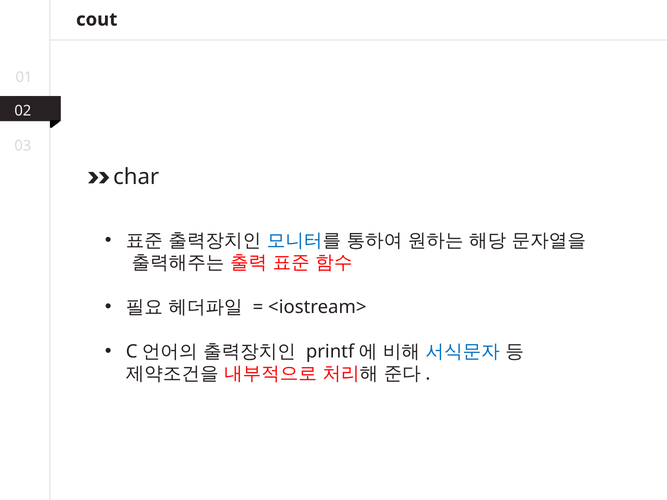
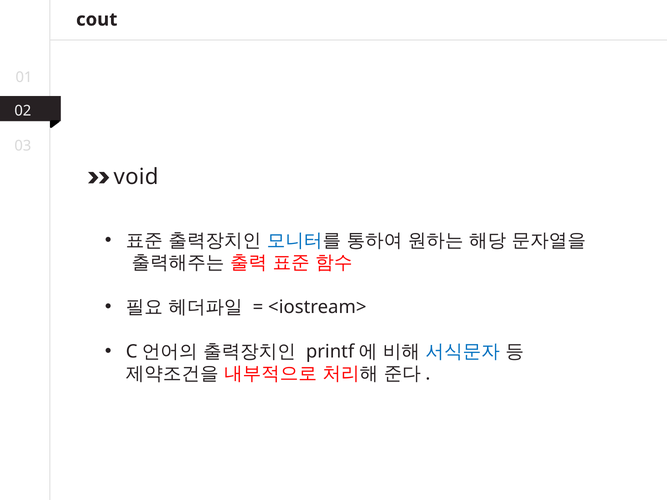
char: char -> void (136, 177)
